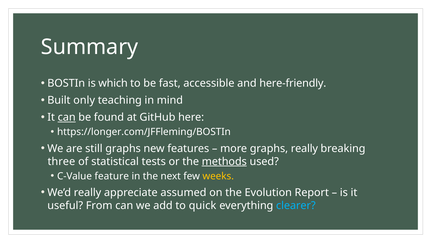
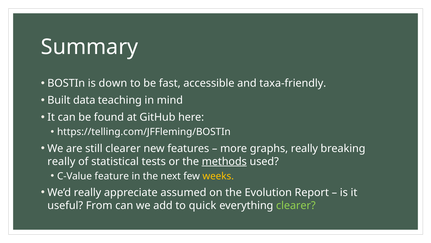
which: which -> down (113, 83)
here-friendly: here-friendly -> taxa-friendly (293, 83)
only: only -> data (84, 100)
can underline: present -> none (67, 117)
https://longer.com/JFFleming/BOSTIn: https://longer.com/JFFleming/BOSTIn -> https://telling.com/JFFleming/BOSTIn (144, 132)
still graphs: graphs -> clearer (123, 148)
three: three -> really (61, 161)
clearer colour: light blue -> light green (296, 205)
